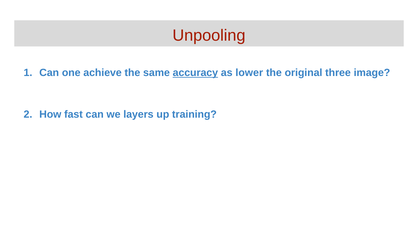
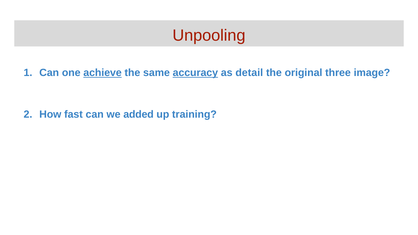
achieve underline: none -> present (103, 73)
lower: lower -> detail (249, 73)
layers: layers -> added (139, 114)
